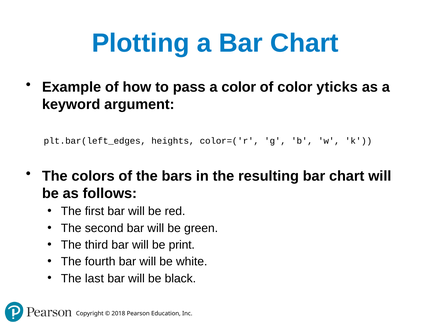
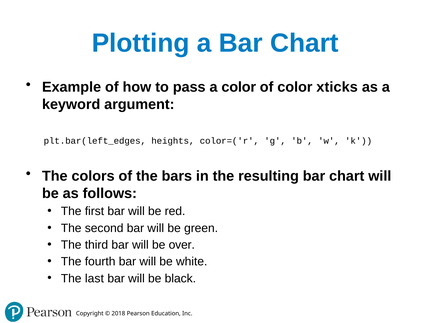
yticks: yticks -> xticks (337, 87)
print: print -> over (182, 245)
